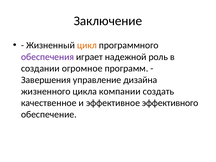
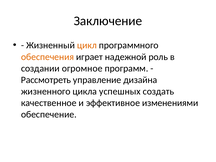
обеспечения colour: purple -> orange (48, 57)
Завершения: Завершения -> Рассмотреть (46, 80)
компании: компании -> успешных (120, 91)
эффективного: эффективного -> изменениями (170, 103)
